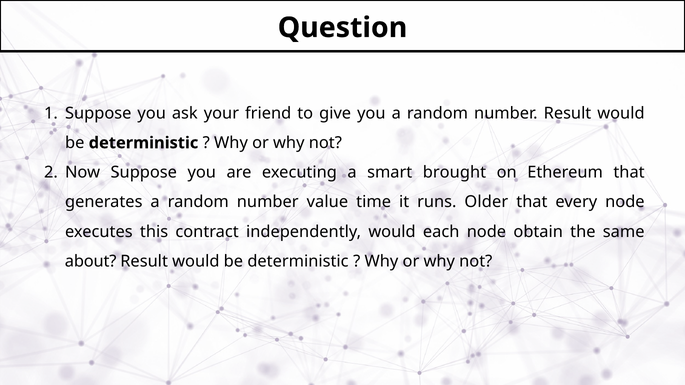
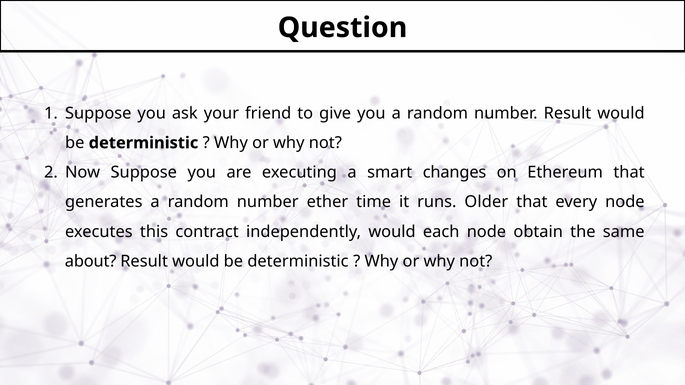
brought: brought -> changes (455, 173)
value: value -> ether (327, 202)
